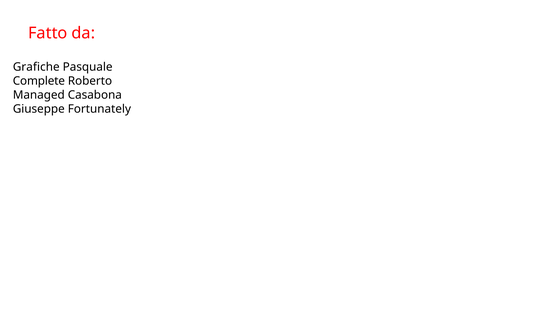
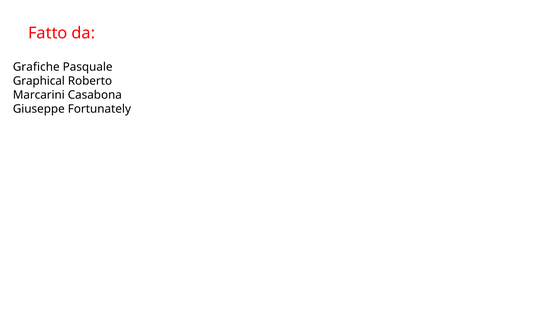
Complete: Complete -> Graphical (39, 81)
Managed: Managed -> Marcarini (39, 95)
